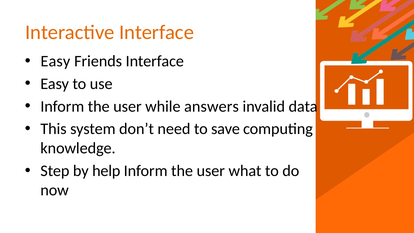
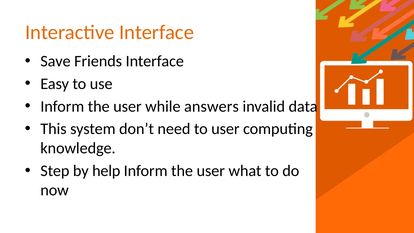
Easy: Easy -> Save (55, 61)
to save: save -> user (225, 129)
